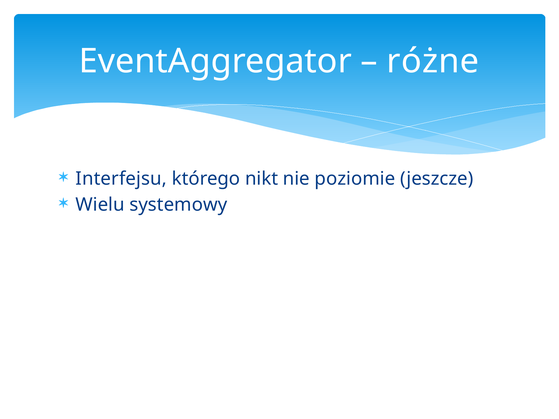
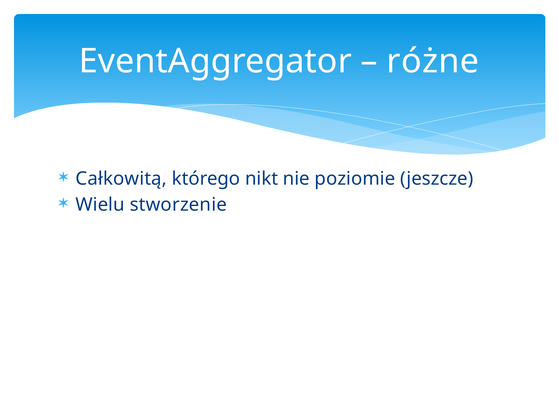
Interfejsu: Interfejsu -> Całkowitą (121, 179)
systemowy: systemowy -> stworzenie (178, 205)
